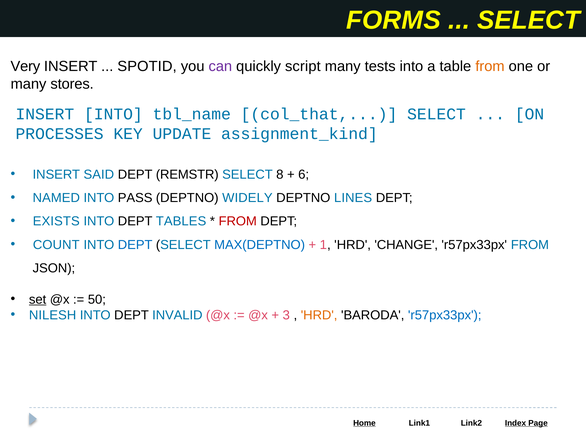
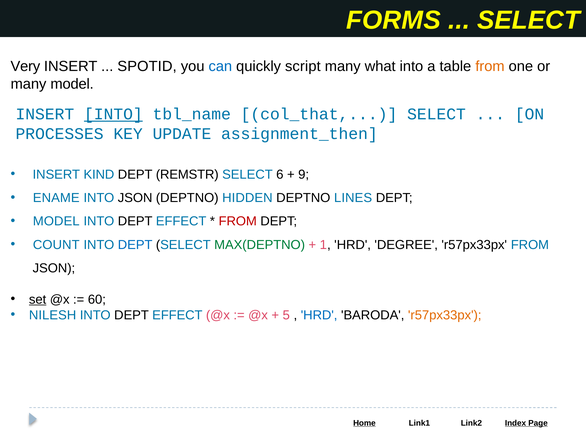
can colour: purple -> blue (220, 66)
tests: tests -> what (380, 66)
many stores: stores -> model (72, 84)
INTO underline: none -> present (113, 114)
assignment_kind: assignment_kind -> assignment_then (299, 134)
SAID: SAID -> KIND (99, 174)
8: 8 -> 6 (280, 174)
6: 6 -> 9 (304, 174)
NAMED: NAMED -> ENAME (56, 198)
INTO PASS: PASS -> JSON (135, 198)
WIDELY: WIDELY -> HIDDEN (247, 198)
EXISTS: EXISTS -> MODEL (56, 221)
TABLES: TABLES -> EFFECT (181, 221)
MAX(DEPTNO colour: blue -> green (260, 244)
CHANGE: CHANGE -> DEGREE (406, 244)
50: 50 -> 60 (97, 299)
INVALID: INVALID -> EFFECT (177, 315)
3: 3 -> 5 (286, 315)
HRD colour: orange -> blue (319, 315)
r57px33px colour: blue -> orange (445, 315)
